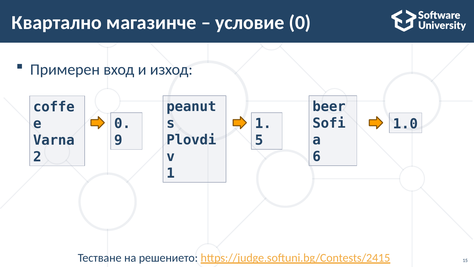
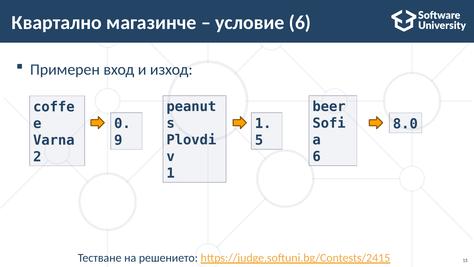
условие 0: 0 -> 6 (300, 22)
1.0: 1.0 -> 8.0 (405, 124)
